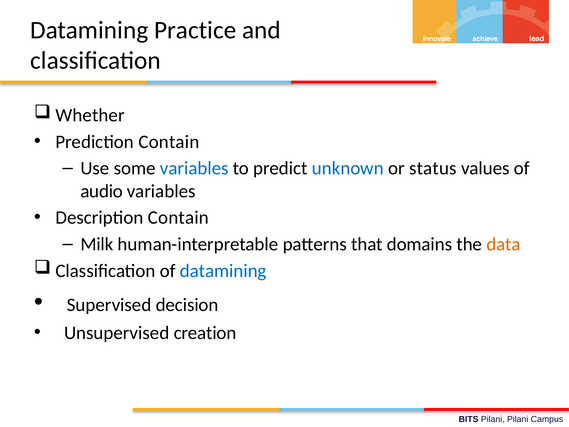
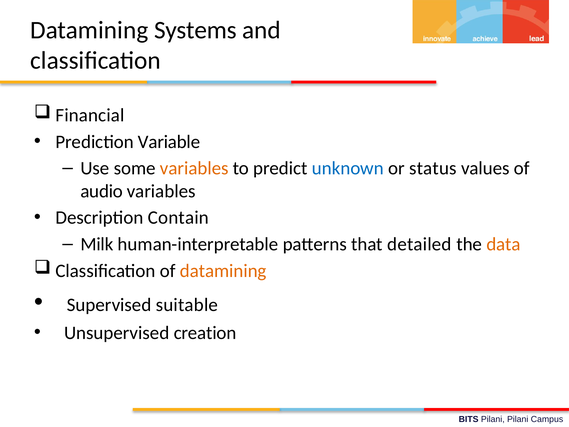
Practice: Practice -> Systems (195, 30)
Whether: Whether -> Financial (90, 115)
Prediction Contain: Contain -> Variable (169, 142)
variables colour: blue -> orange (194, 168)
domains: domains -> detailed (419, 244)
datamining colour: blue -> orange (223, 271)
decision: decision -> suitable (187, 305)
